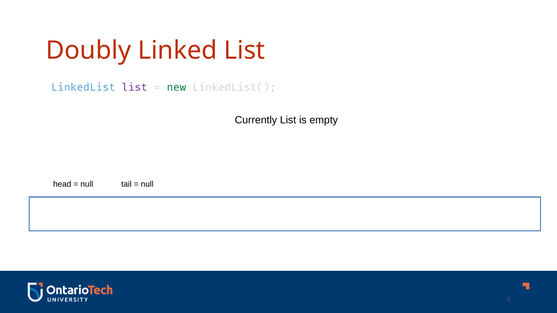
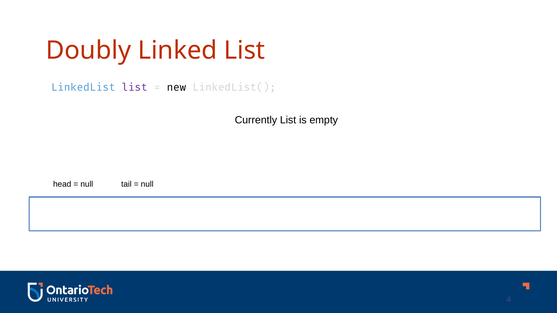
new colour: green -> black (176, 88)
